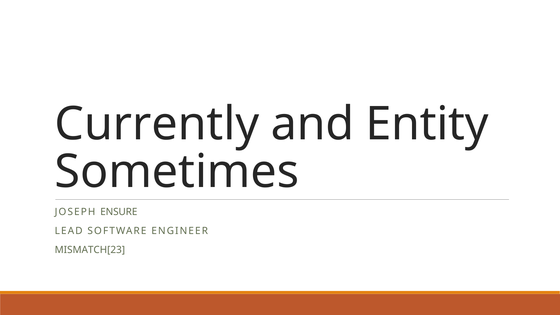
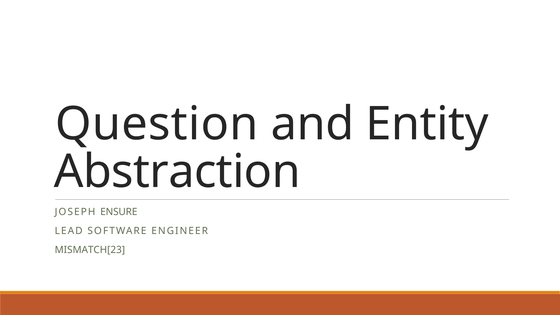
Currently: Currently -> Question (157, 124)
Sometimes: Sometimes -> Abstraction (177, 172)
